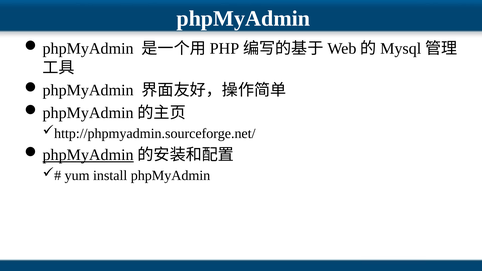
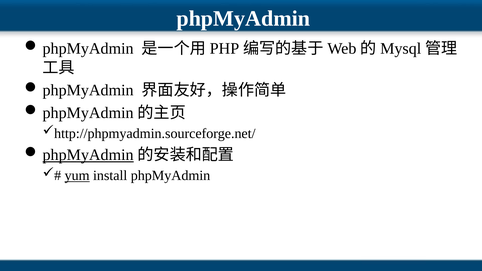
yum underline: none -> present (77, 176)
